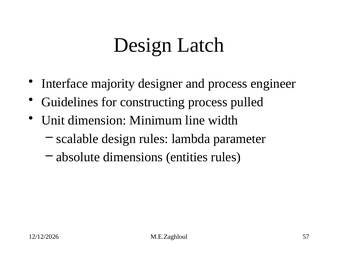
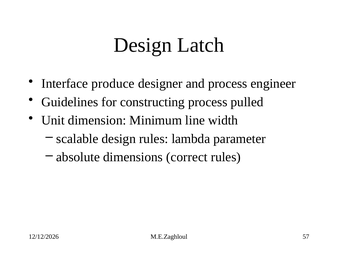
majority: majority -> produce (113, 84)
entities: entities -> correct (187, 157)
